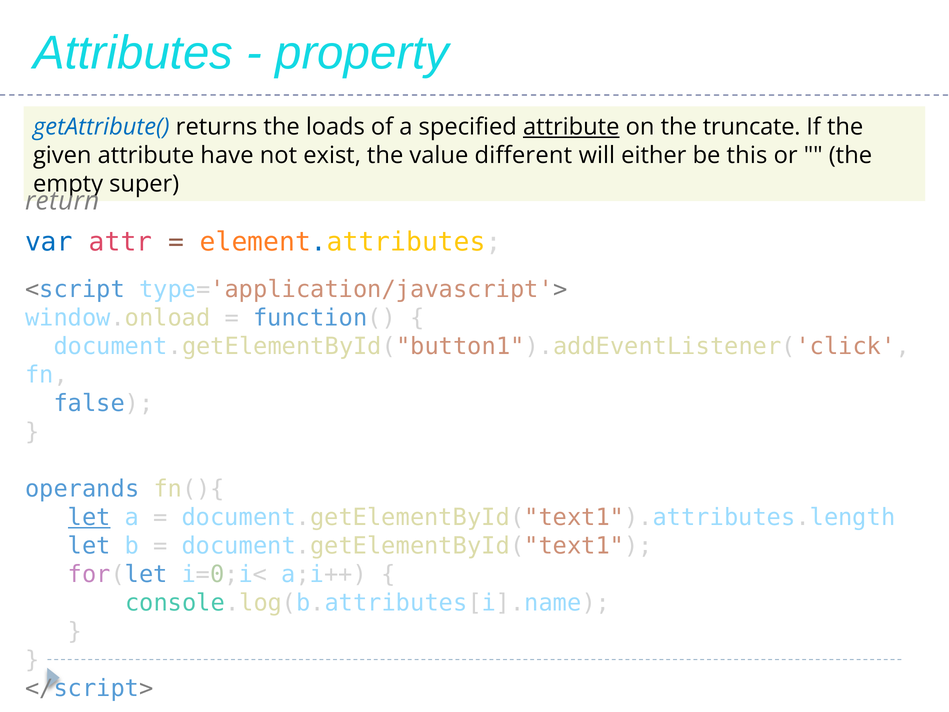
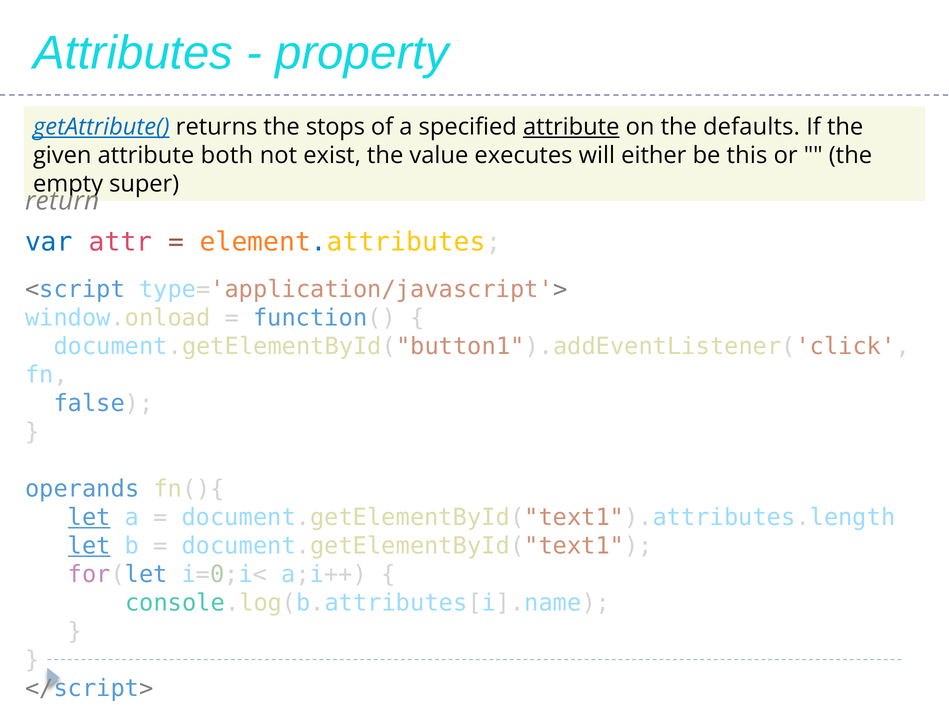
getAttribute( underline: none -> present (101, 127)
loads: loads -> stops (335, 127)
truncate: truncate -> defaults (751, 127)
have: have -> both (227, 155)
different: different -> executes (523, 155)
let underline: none -> present (89, 546)
